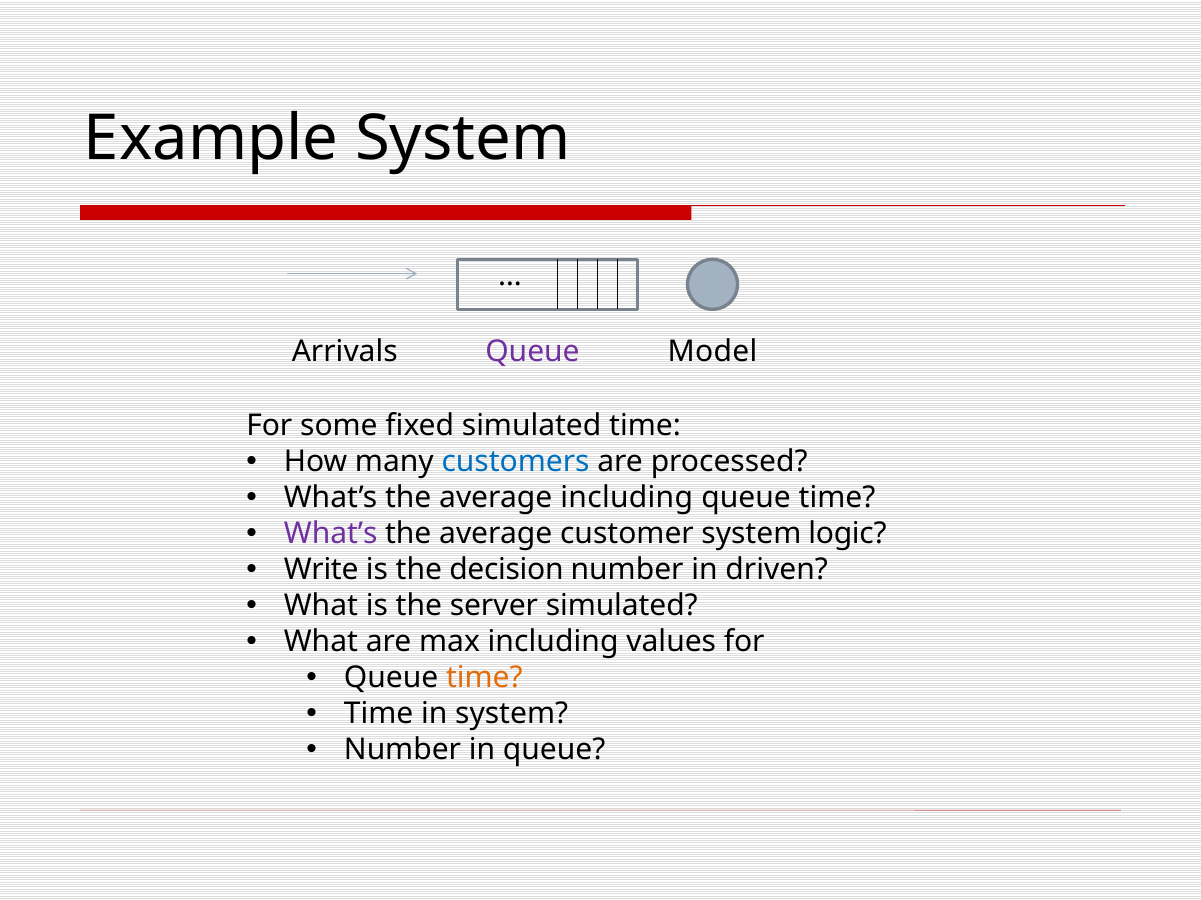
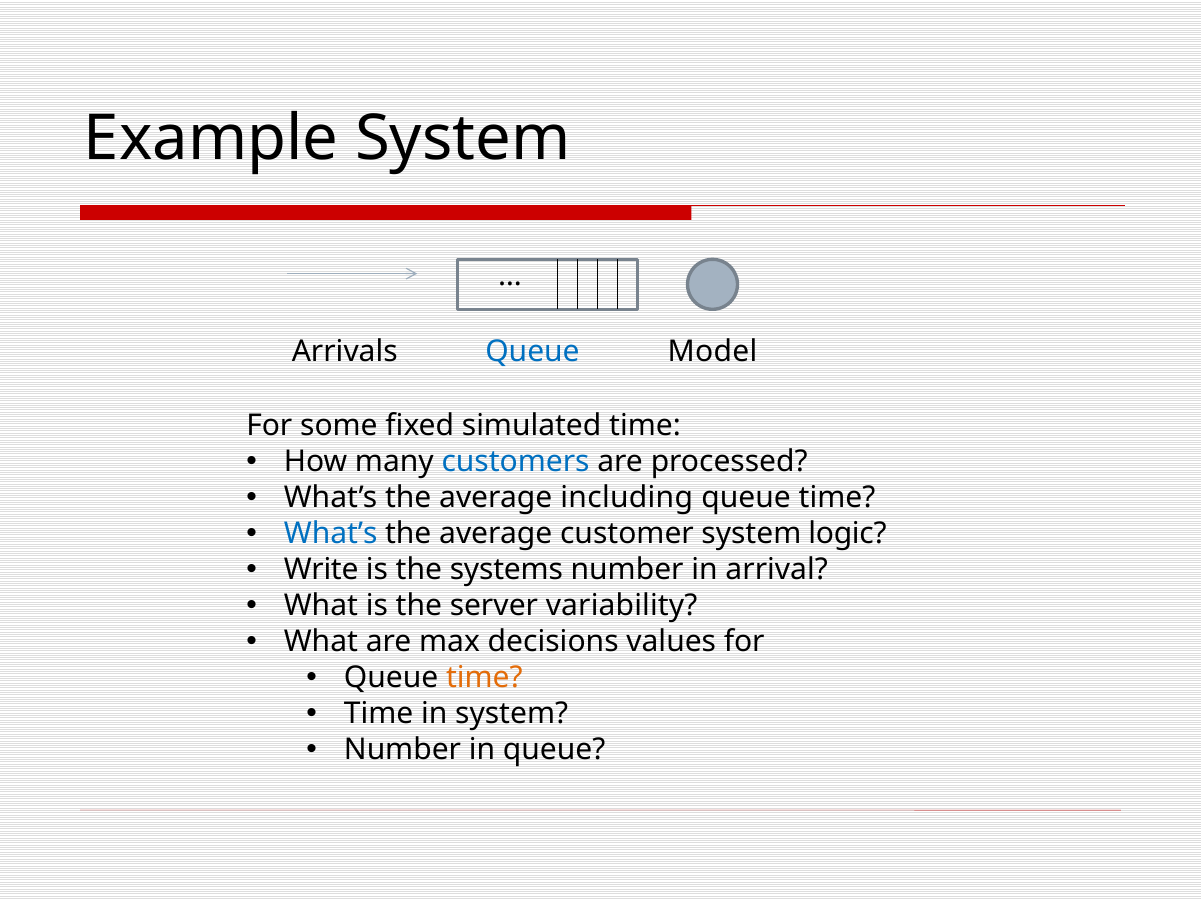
Queue colour: purple -> blue (532, 352)
What’s colour: purple -> blue (331, 534)
decision: decision -> systems (506, 570)
driven: driven -> arrival (777, 570)
server simulated: simulated -> variability (622, 606)
max including: including -> decisions (553, 643)
